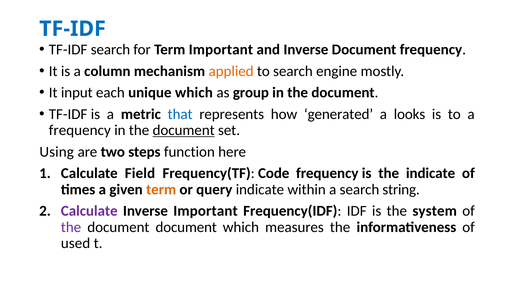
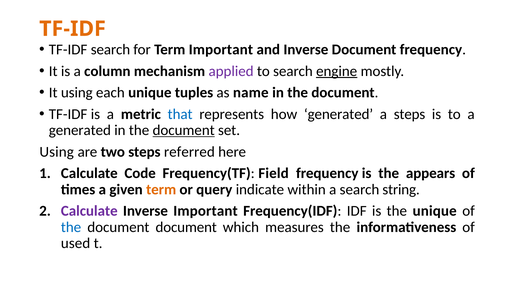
TF-IDF colour: blue -> orange (72, 29)
applied colour: orange -> purple (231, 71)
engine underline: none -> present (337, 71)
It input: input -> using (77, 93)
unique which: which -> tuples (194, 93)
group: group -> name (251, 93)
a looks: looks -> steps (410, 114)
frequency: frequency -> generated (80, 130)
function: function -> referred (189, 152)
Field: Field -> Code (140, 173)
Code: Code -> Field (274, 173)
the indicate: indicate -> appears (431, 173)
the system: system -> unique (435, 211)
the colour: purple -> blue (71, 227)
